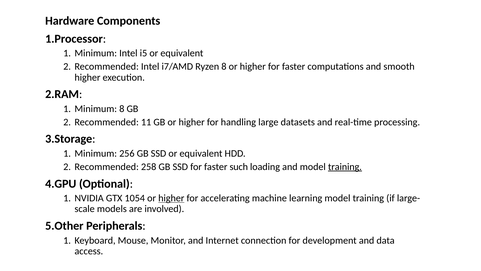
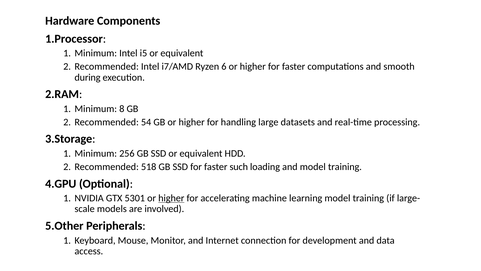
Ryzen 8: 8 -> 6 (224, 66)
higher: higher -> during (88, 77)
11: 11 -> 54 (146, 122)
258: 258 -> 518 (149, 167)
training underline: present -> none (345, 167)
1054: 1054 -> 5301 (135, 198)
